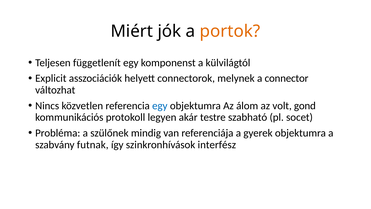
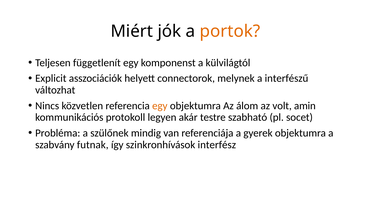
connector: connector -> interfészű (286, 78)
egy colour: blue -> orange (160, 106)
gond: gond -> amin (305, 106)
